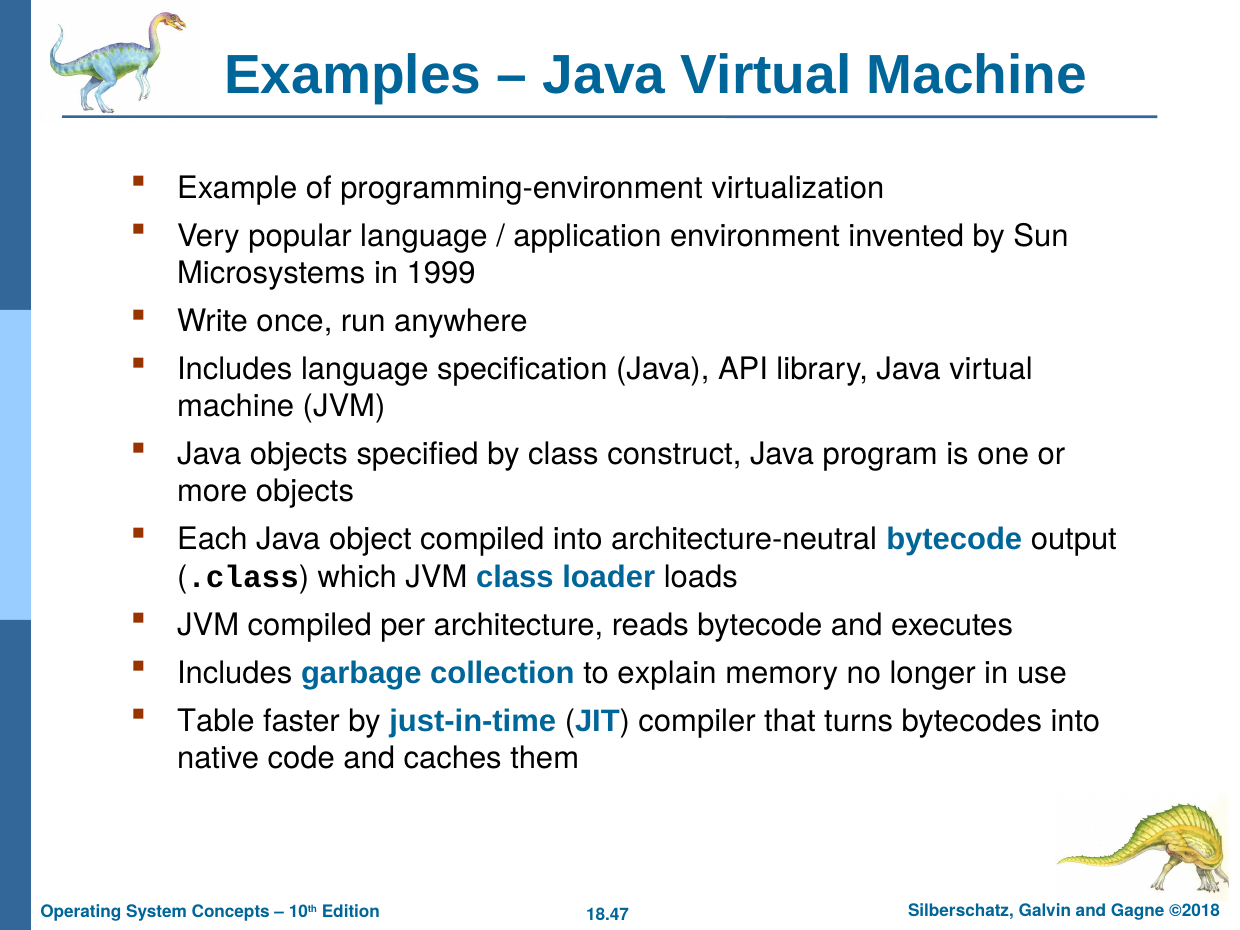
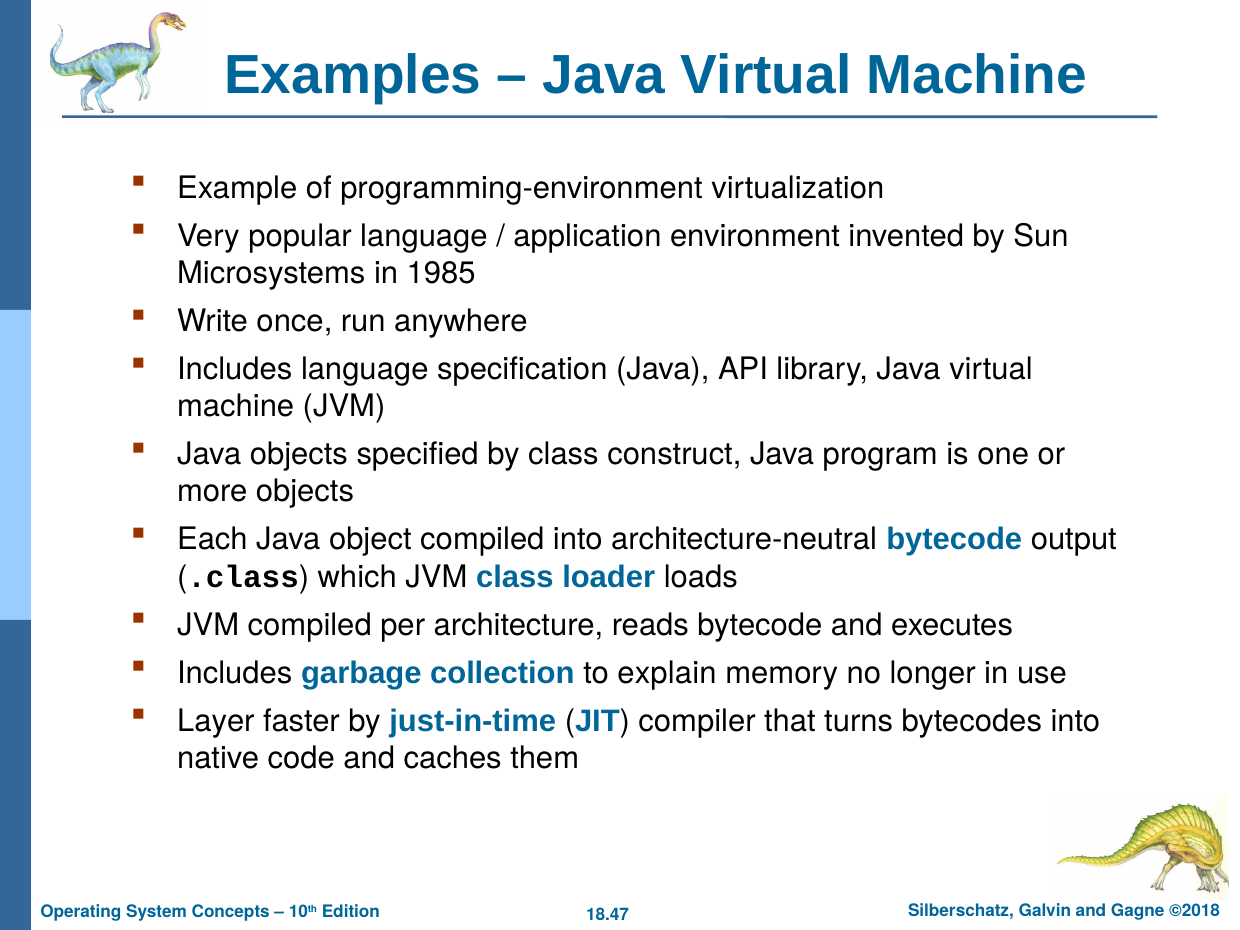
1999: 1999 -> 1985 (441, 273)
Table: Table -> Layer (216, 721)
